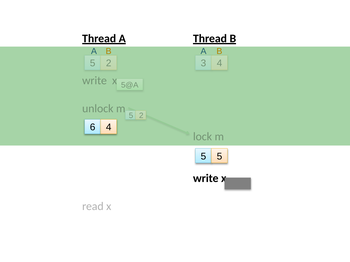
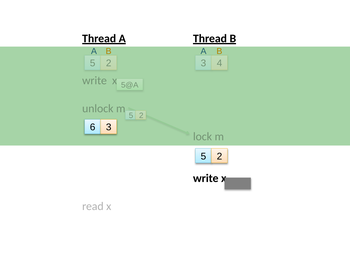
6 4: 4 -> 3 (109, 128)
5: 5 -> 2 (219, 157)
